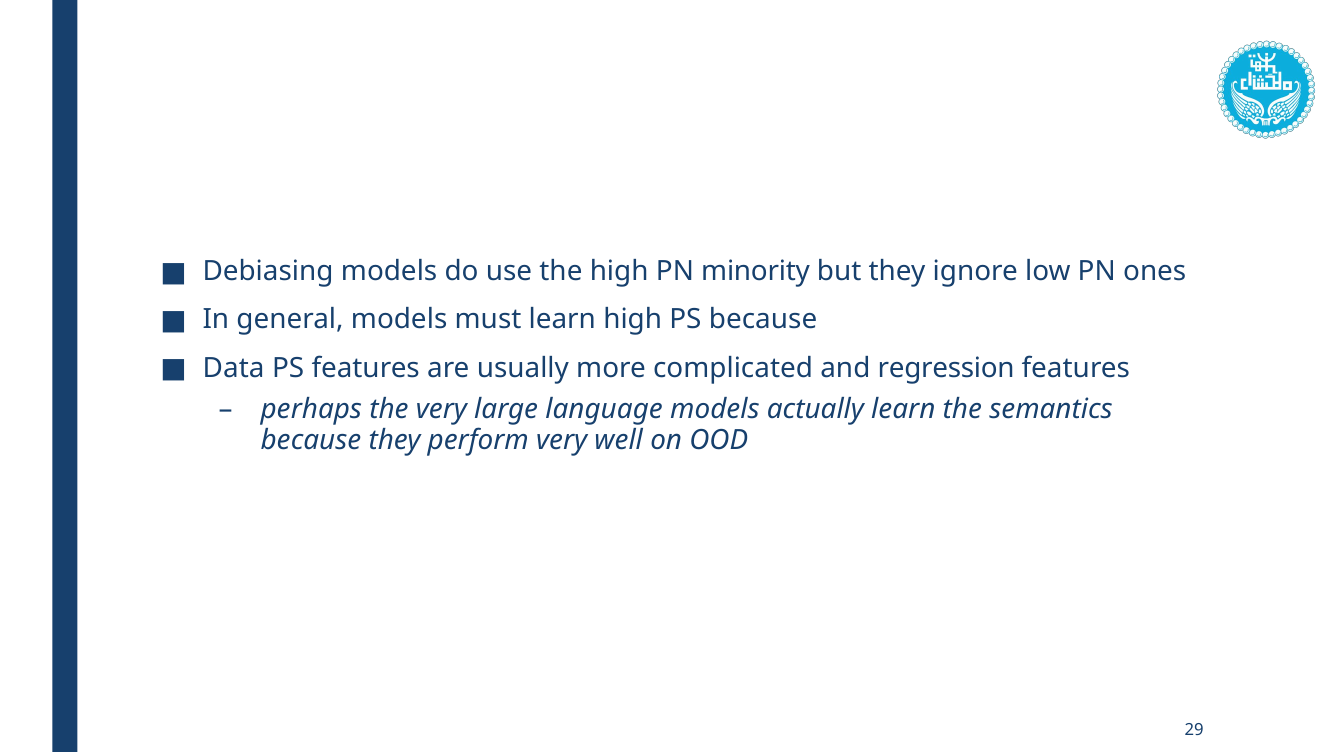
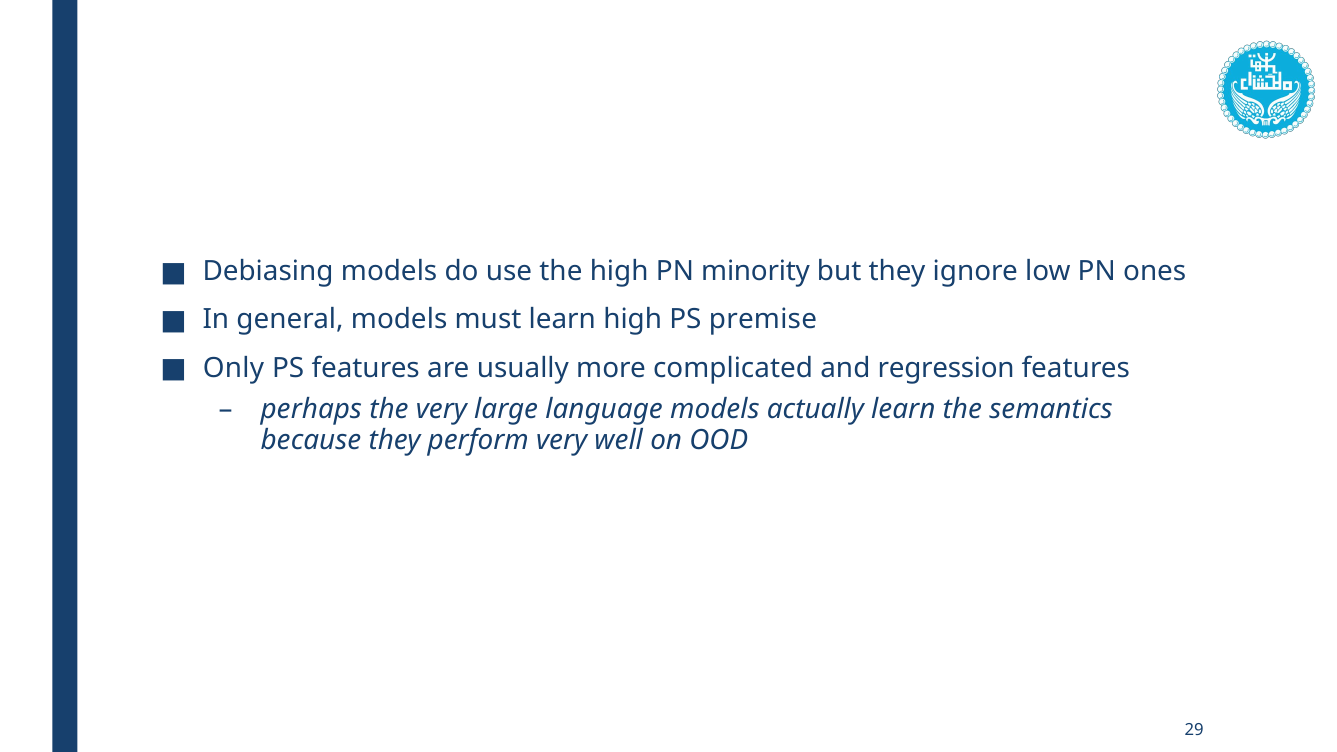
PS because: because -> premise (763, 320)
Data: Data -> Only (234, 368)
